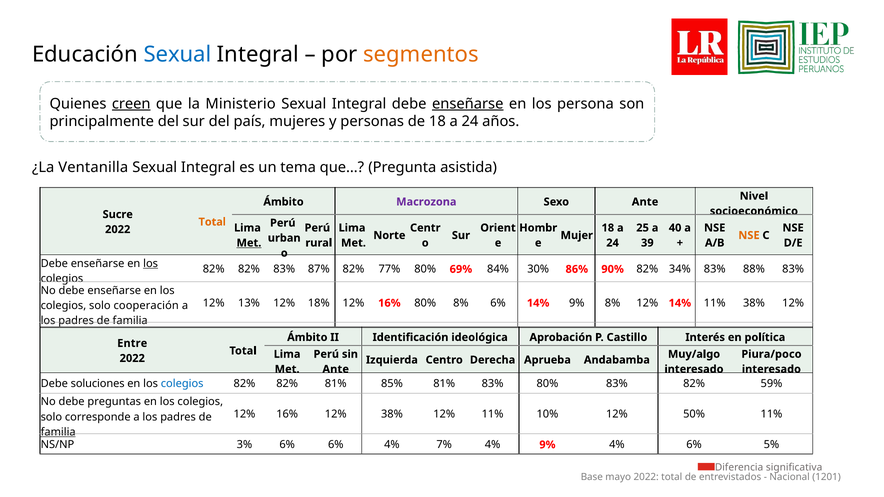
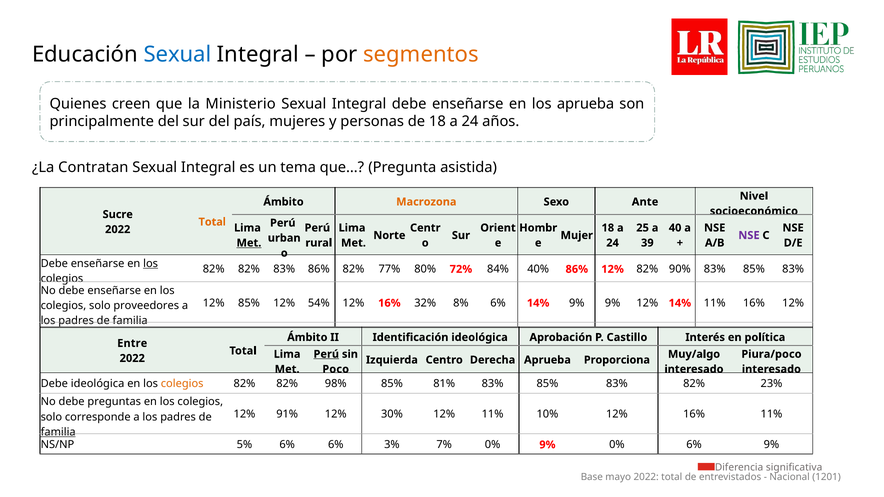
creen underline: present -> none (131, 104)
enseñarse underline: present -> none (468, 104)
los persona: persona -> aprueba (586, 104)
Ventanilla: Ventanilla -> Contratan (93, 167)
Macrozona colour: purple -> orange (426, 202)
NSE colour: orange -> purple (749, 235)
83% 87%: 87% -> 86% (319, 269)
69%: 69% -> 72% (461, 269)
30%: 30% -> 40% (538, 269)
86% 90%: 90% -> 12% (613, 269)
34%: 34% -> 90% (680, 269)
88%: 88% -> 85% (754, 269)
12% 13%: 13% -> 85% (249, 303)
18%: 18% -> 54% (319, 303)
16% 80%: 80% -> 32% (425, 303)
9% 8%: 8% -> 9% (613, 303)
11% 38%: 38% -> 16% (754, 303)
cooperación: cooperación -> proveedores (146, 306)
Perú underline: none -> present (326, 354)
Andabamba: Andabamba -> Proporciona (617, 360)
Ante: Ante -> Poco (336, 369)
Debe soluciones: soluciones -> ideológica (98, 384)
colegios colour: blue -> orange (182, 384)
82% 81%: 81% -> 98% (336, 384)
81% 83% 80%: 80% -> 85% (547, 384)
59%: 59% -> 23% (772, 384)
16%: 16% -> 91% (287, 414)
12% 38%: 38% -> 30% (392, 414)
10% 12% 50%: 50% -> 16% (694, 414)
NS/NP 3%: 3% -> 5% (244, 445)
6% 4%: 4% -> 3% (392, 445)
7% 4%: 4% -> 0% (493, 445)
9% 4%: 4% -> 0% (617, 445)
5%: 5% -> 9% (771, 445)
